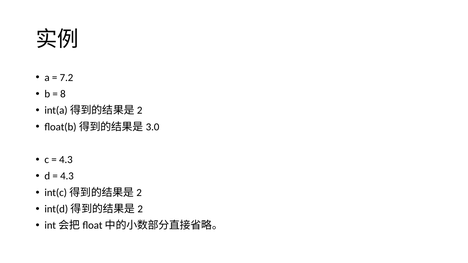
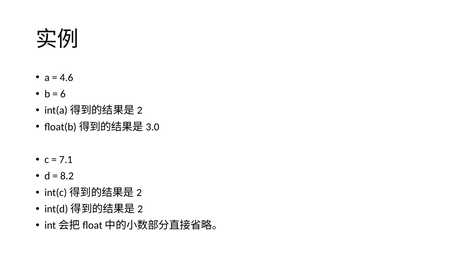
7.2: 7.2 -> 4.6 (66, 78)
8: 8 -> 6 (63, 94)
4.3: 4.3 -> 7.1 (66, 160)
4.3: 4.3 -> 8.2 (67, 176)
